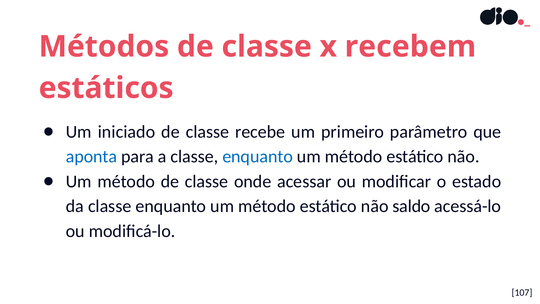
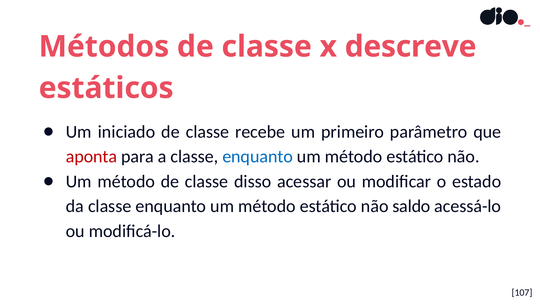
recebem: recebem -> descreve (411, 47)
aponta colour: blue -> red (91, 157)
onde: onde -> disso (253, 181)
